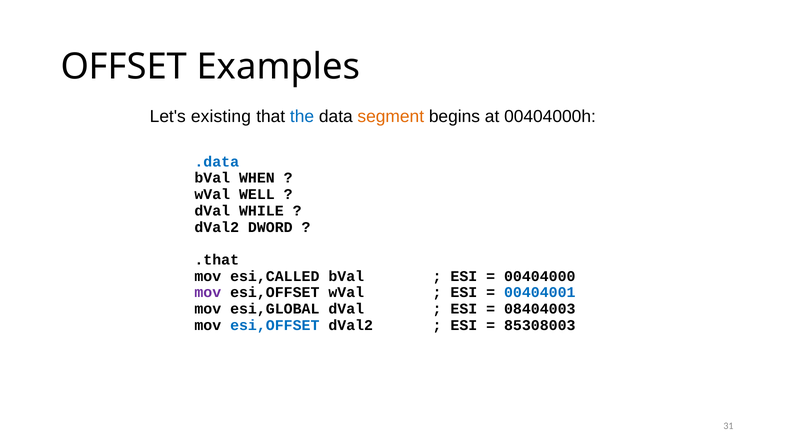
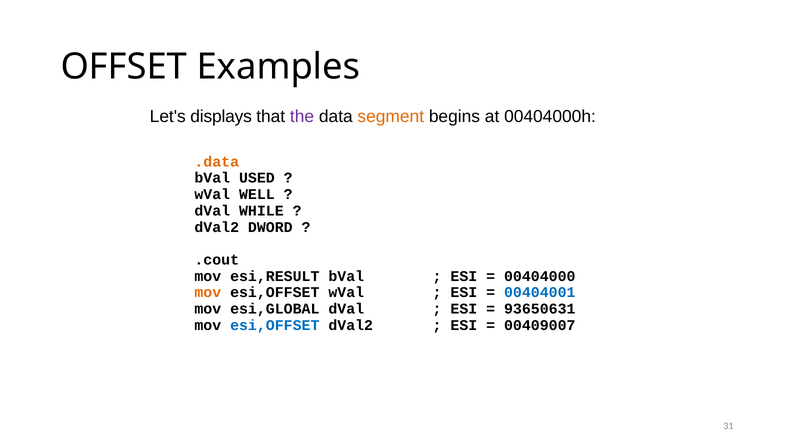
existing: existing -> displays (221, 117)
the colour: blue -> purple (302, 117)
.data colour: blue -> orange (217, 162)
WHEN: WHEN -> USED (257, 178)
.that: .that -> .cout (217, 260)
esi,CALLED: esi,CALLED -> esi,RESULT (275, 277)
mov colour: purple -> orange (208, 293)
08404003: 08404003 -> 93650631 (540, 309)
85308003: 85308003 -> 00409007 (540, 326)
